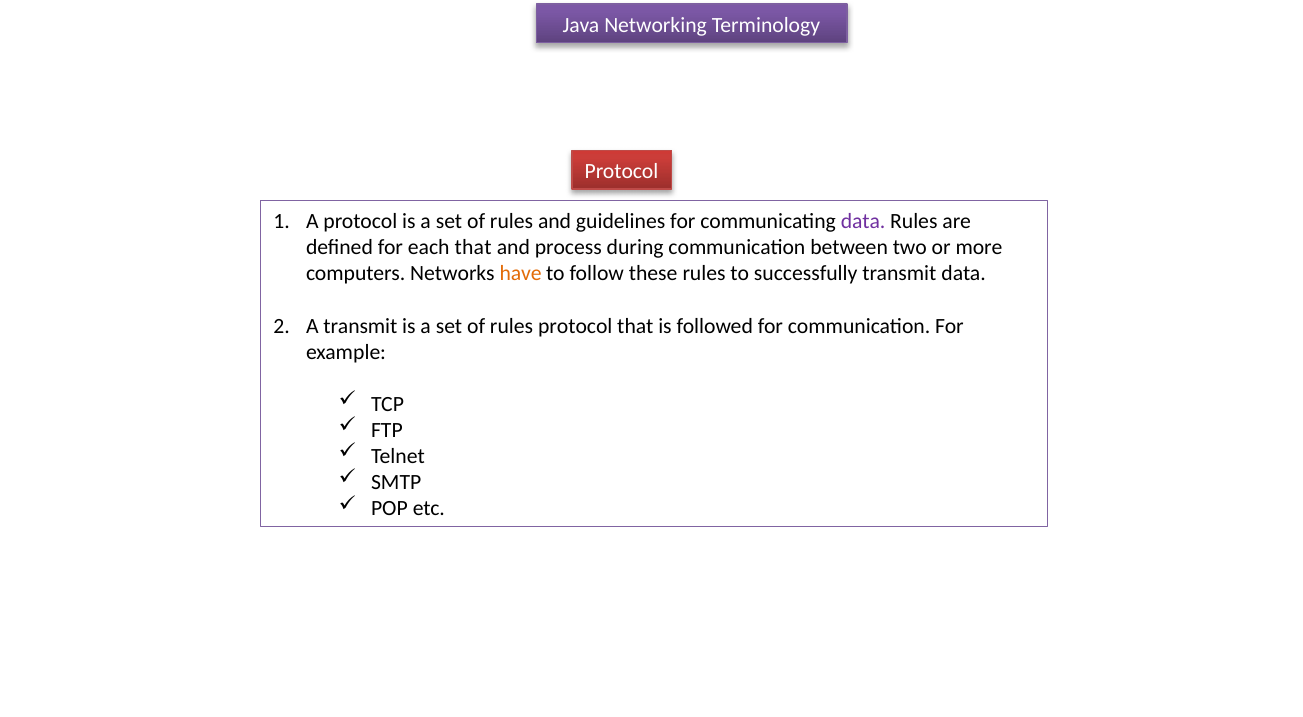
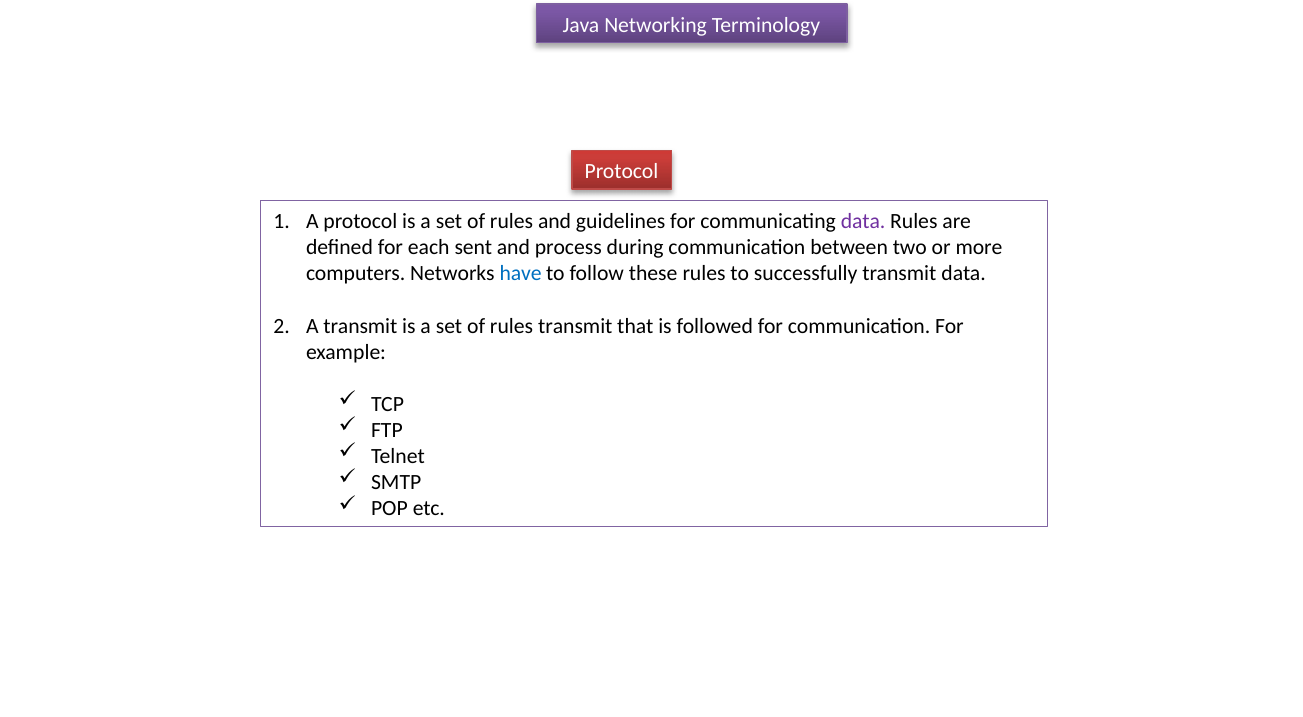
each that: that -> sent (473, 248)
have colour: orange -> blue (521, 274)
rules protocol: protocol -> transmit (575, 326)
